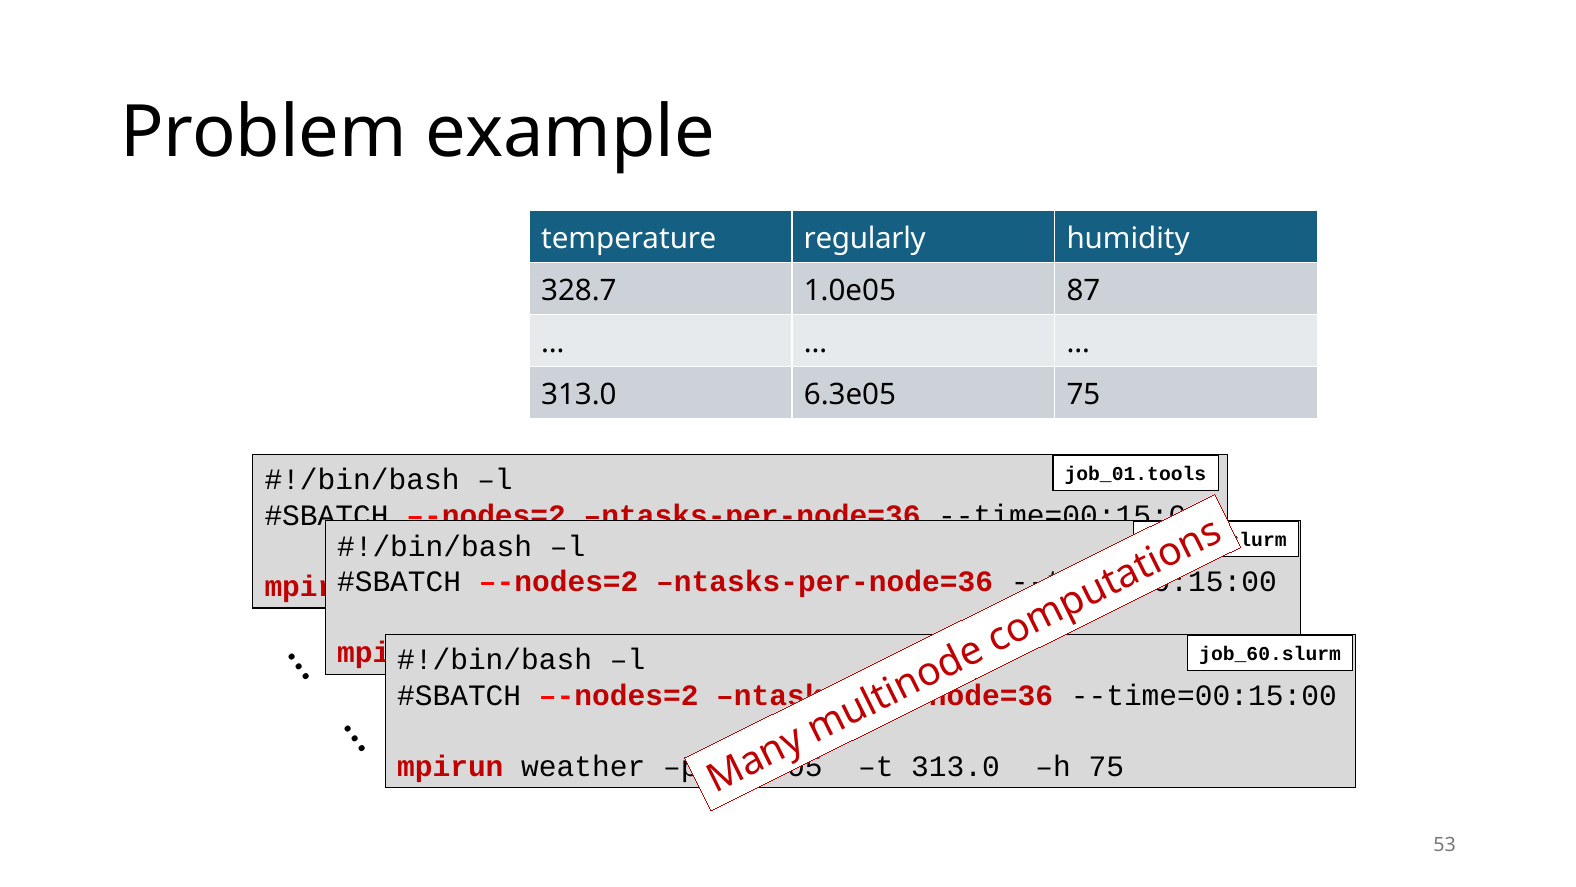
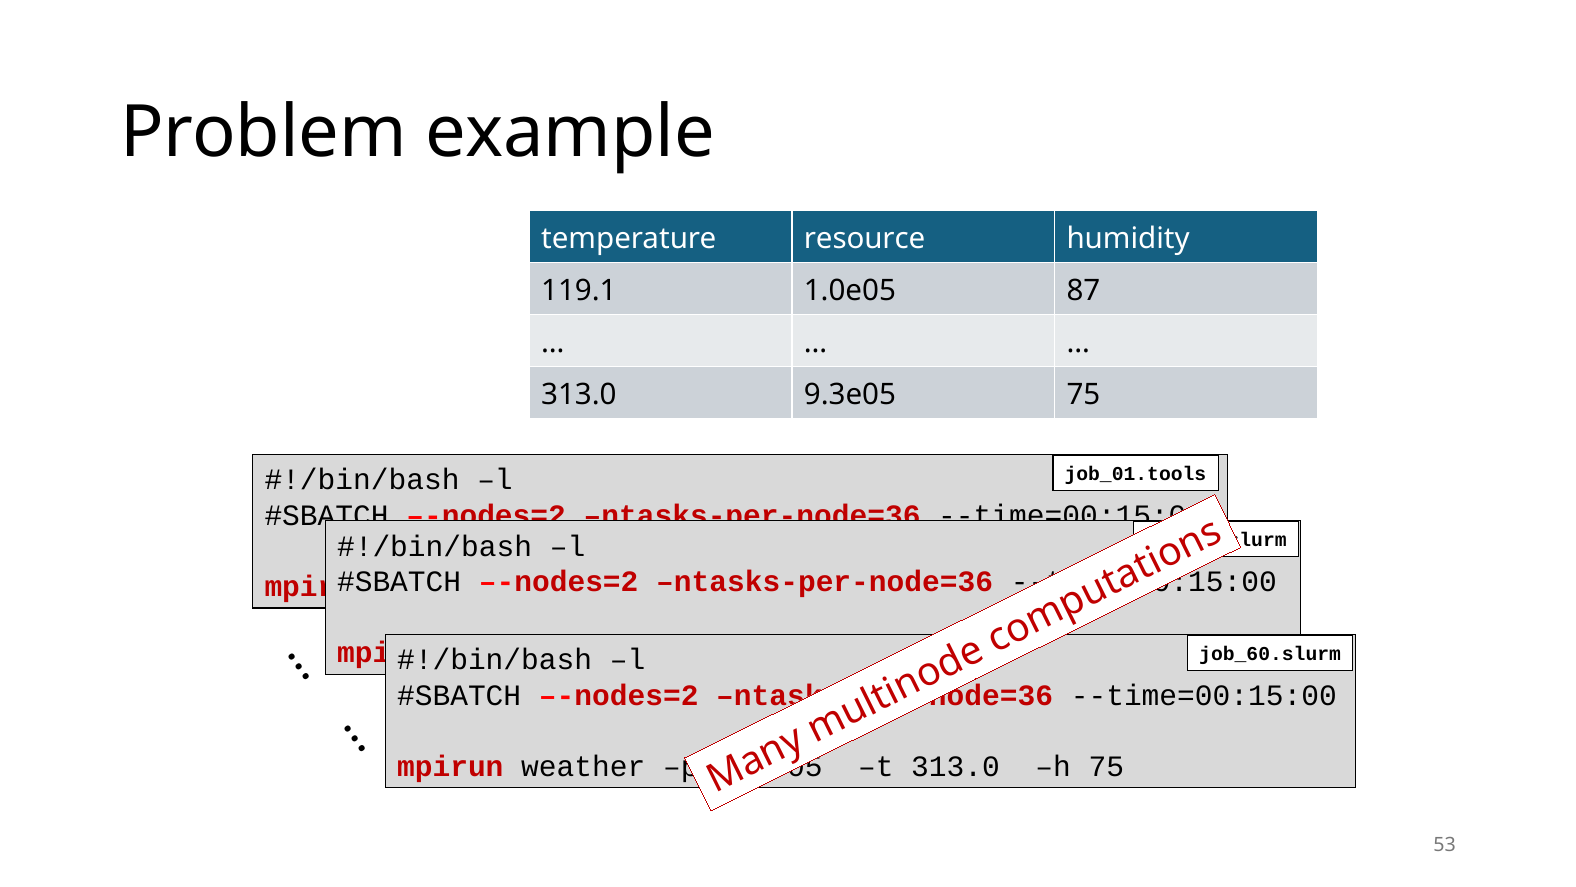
regularly: regularly -> resource (865, 238)
328.7: 328.7 -> 119.1 (579, 290)
6.3e05: 6.3e05 -> 9.3e05 (850, 394)
